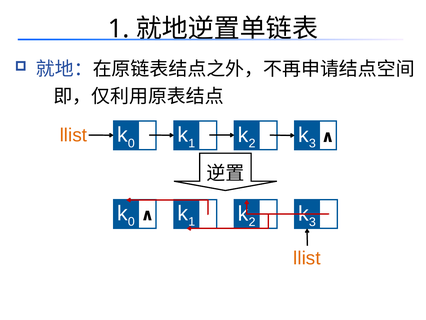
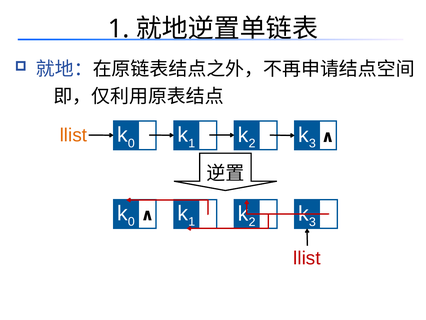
llist colour: orange -> red (307, 258)
